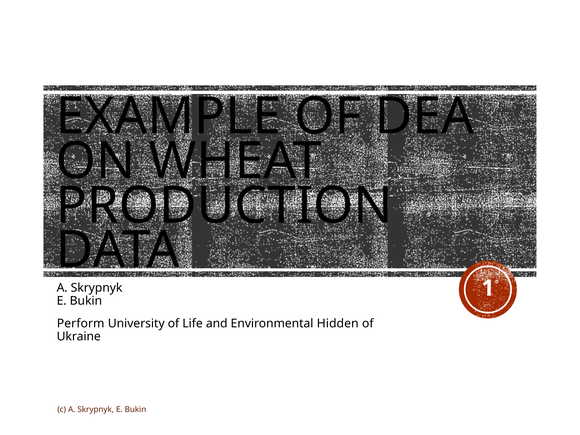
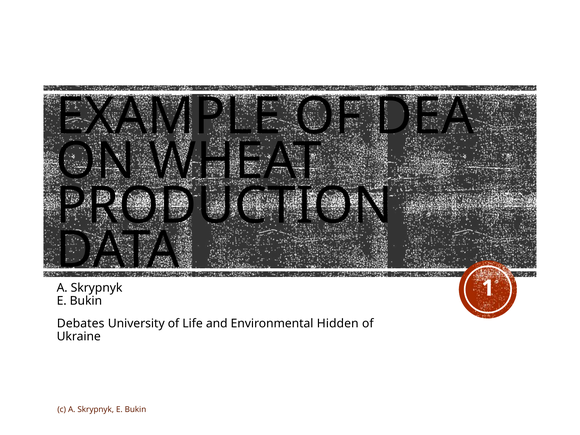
Perform: Perform -> Debates (81, 324)
